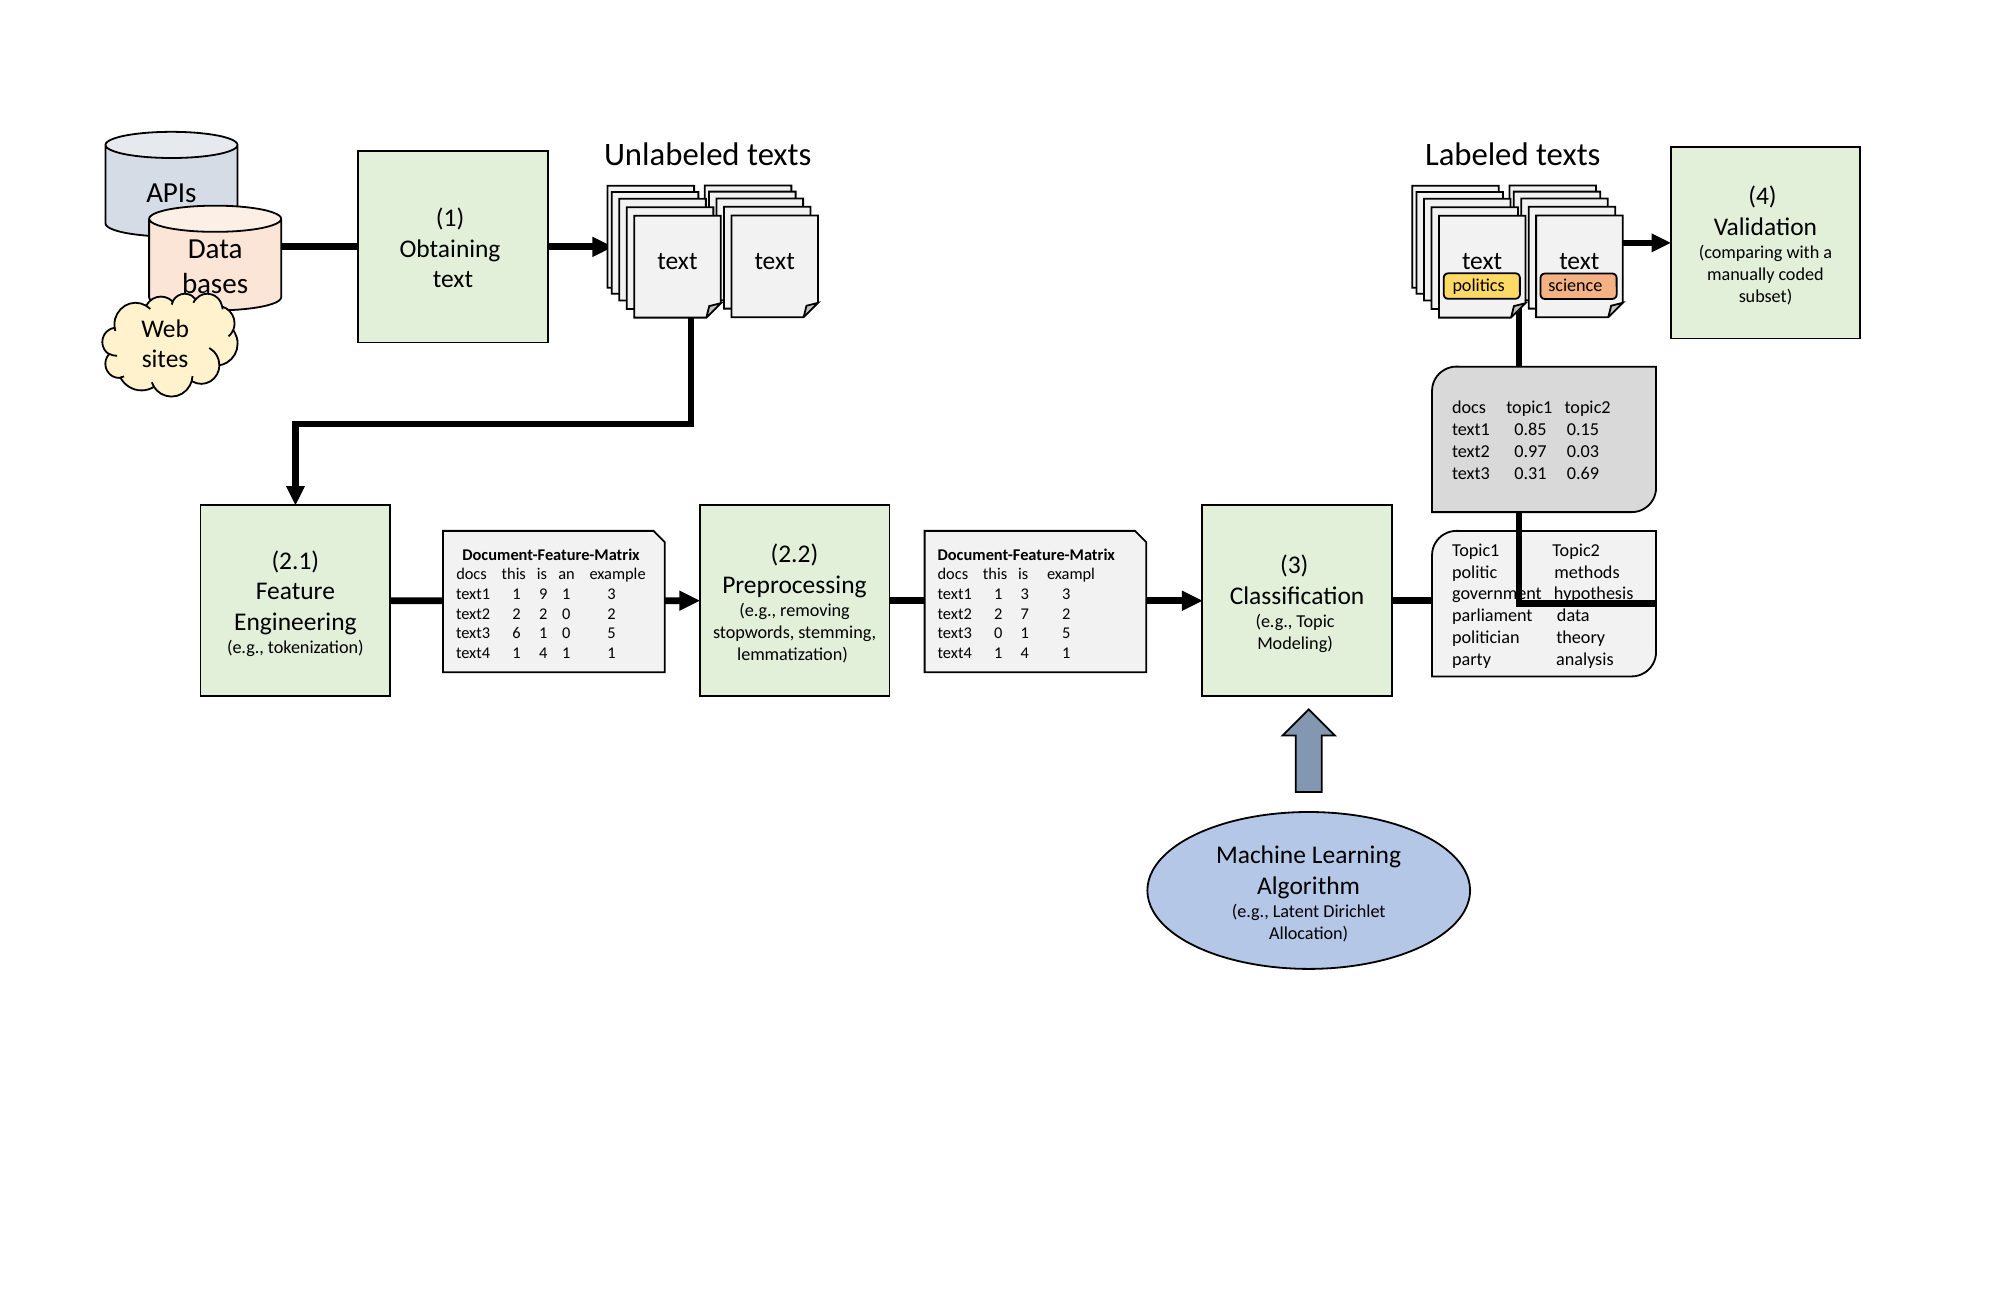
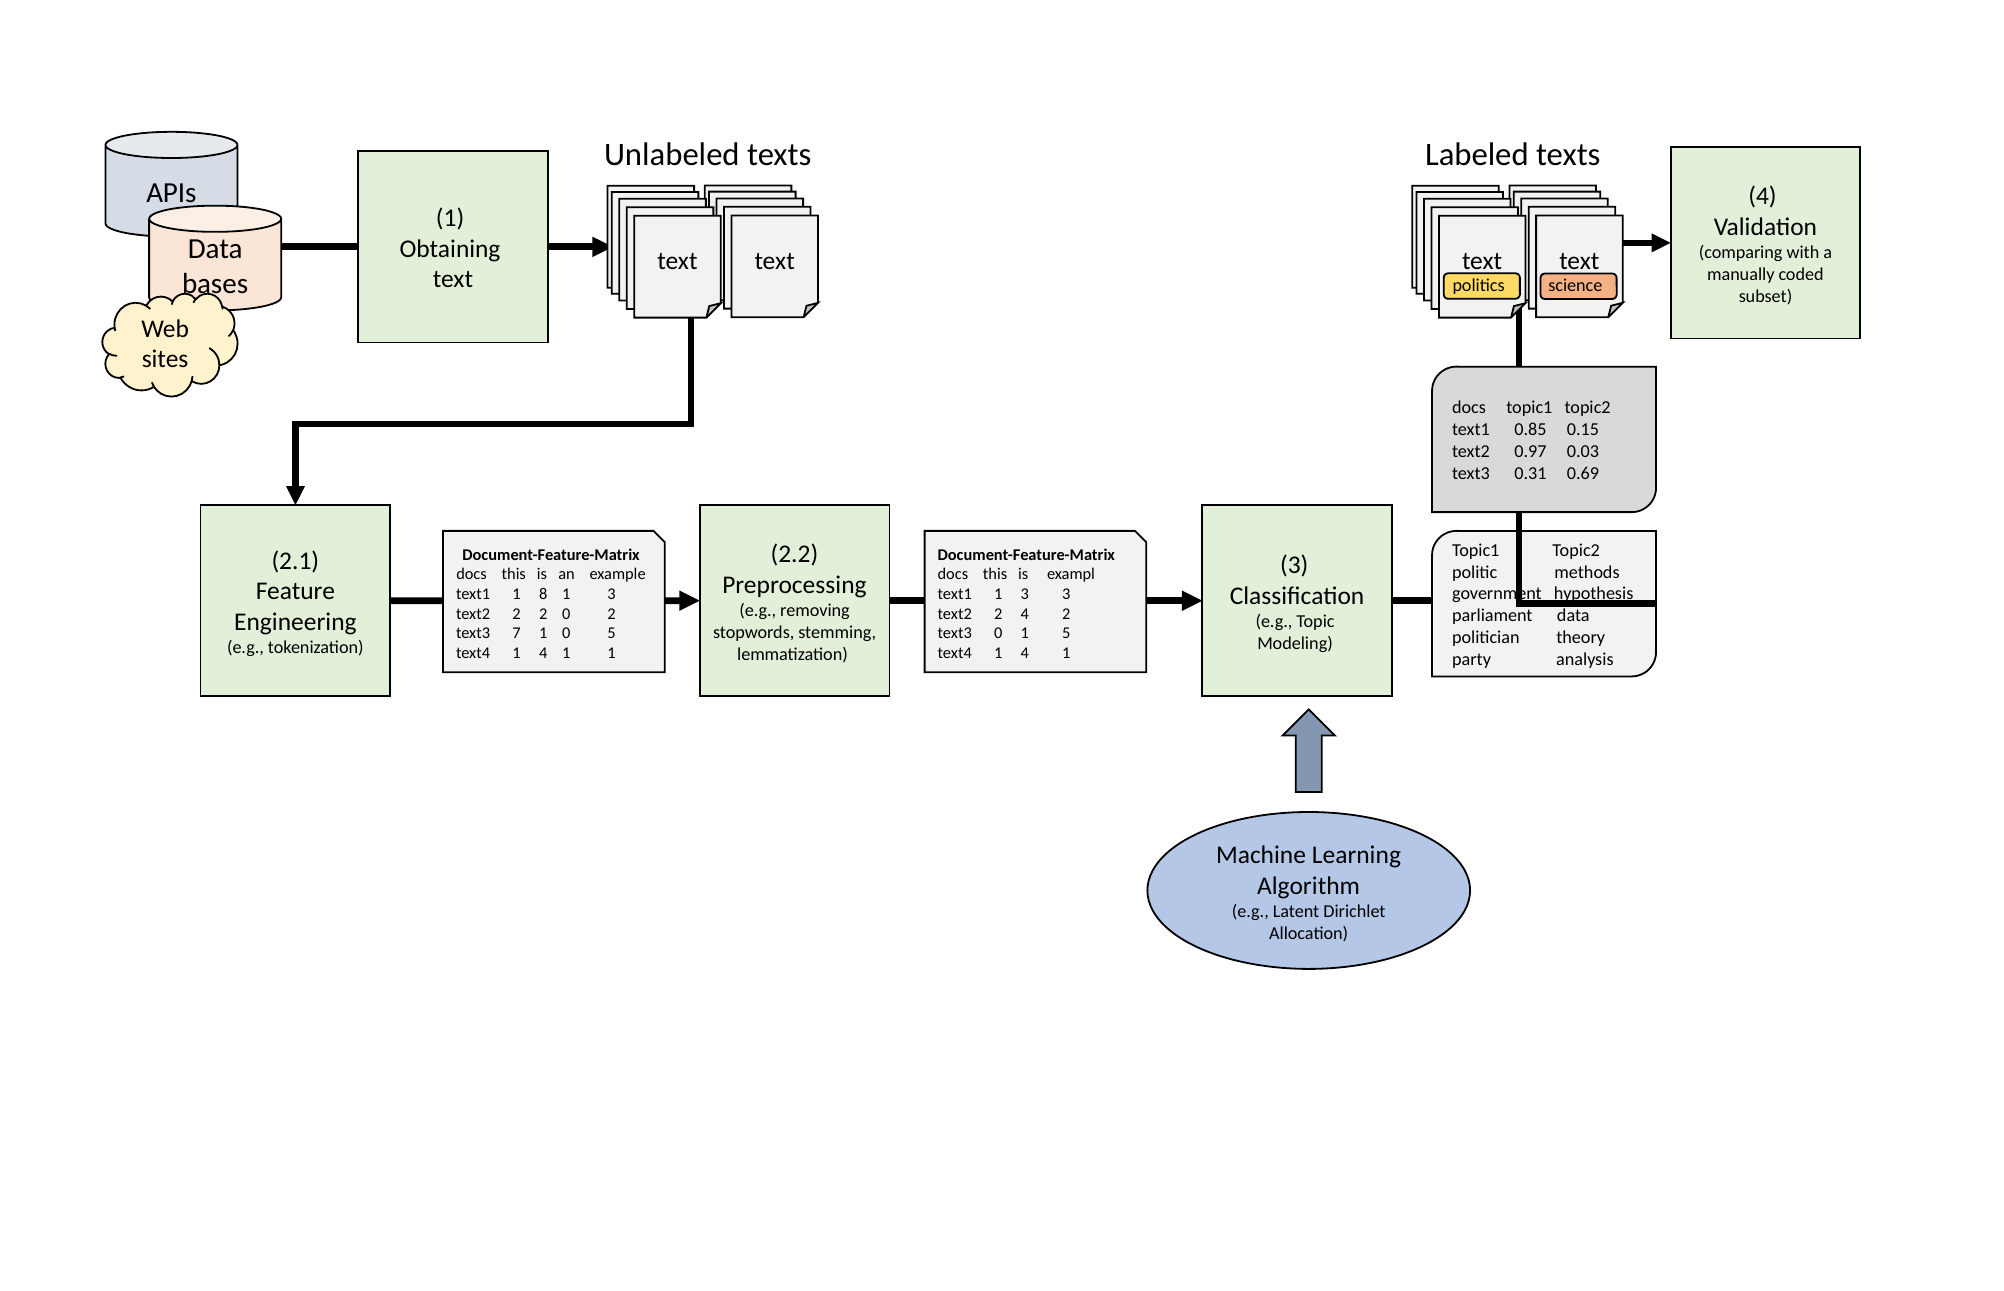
9: 9 -> 8 (543, 594)
2 7: 7 -> 4 (1025, 614)
6: 6 -> 7 (517, 634)
